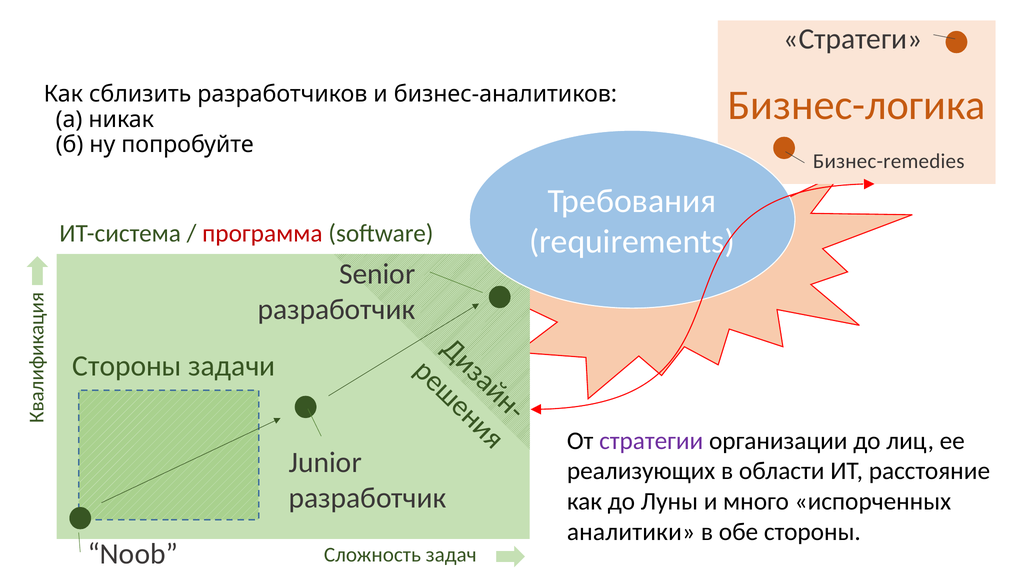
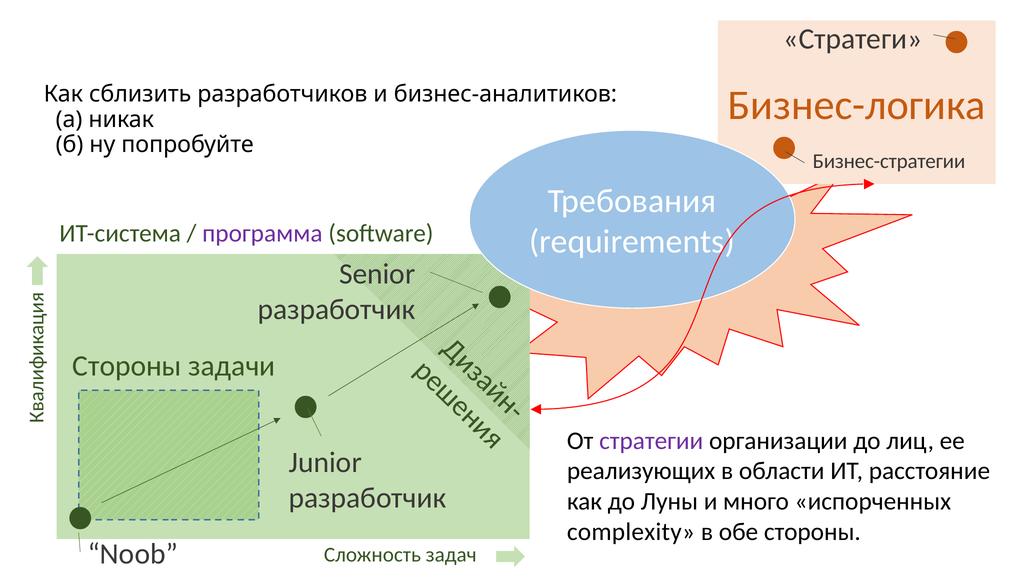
Бизнес-remedies: Бизнес-remedies -> Бизнес-стратегии (889, 161)
программа colour: red -> purple (262, 234)
аналитики: аналитики -> complexity (631, 532)
